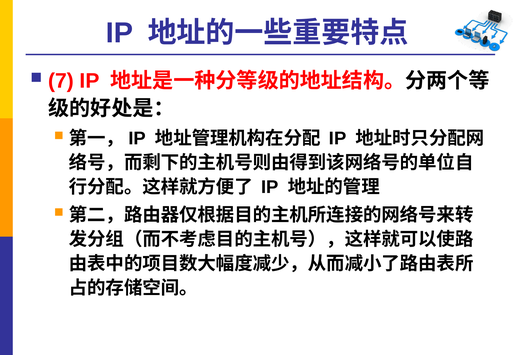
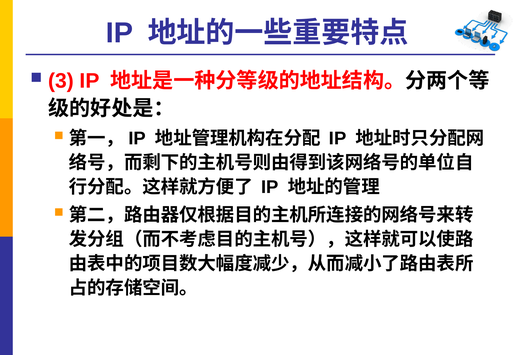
7: 7 -> 3 (61, 81)
